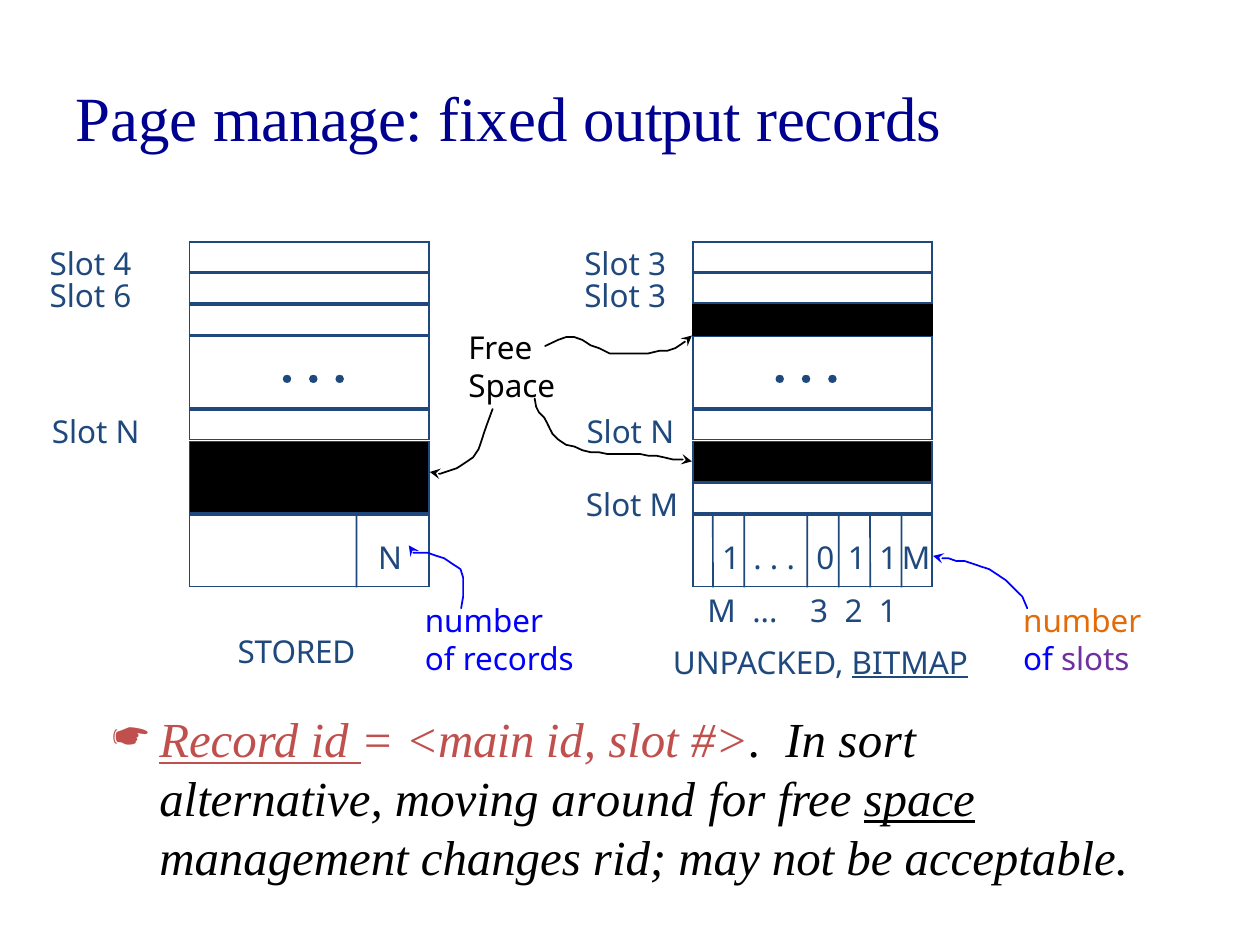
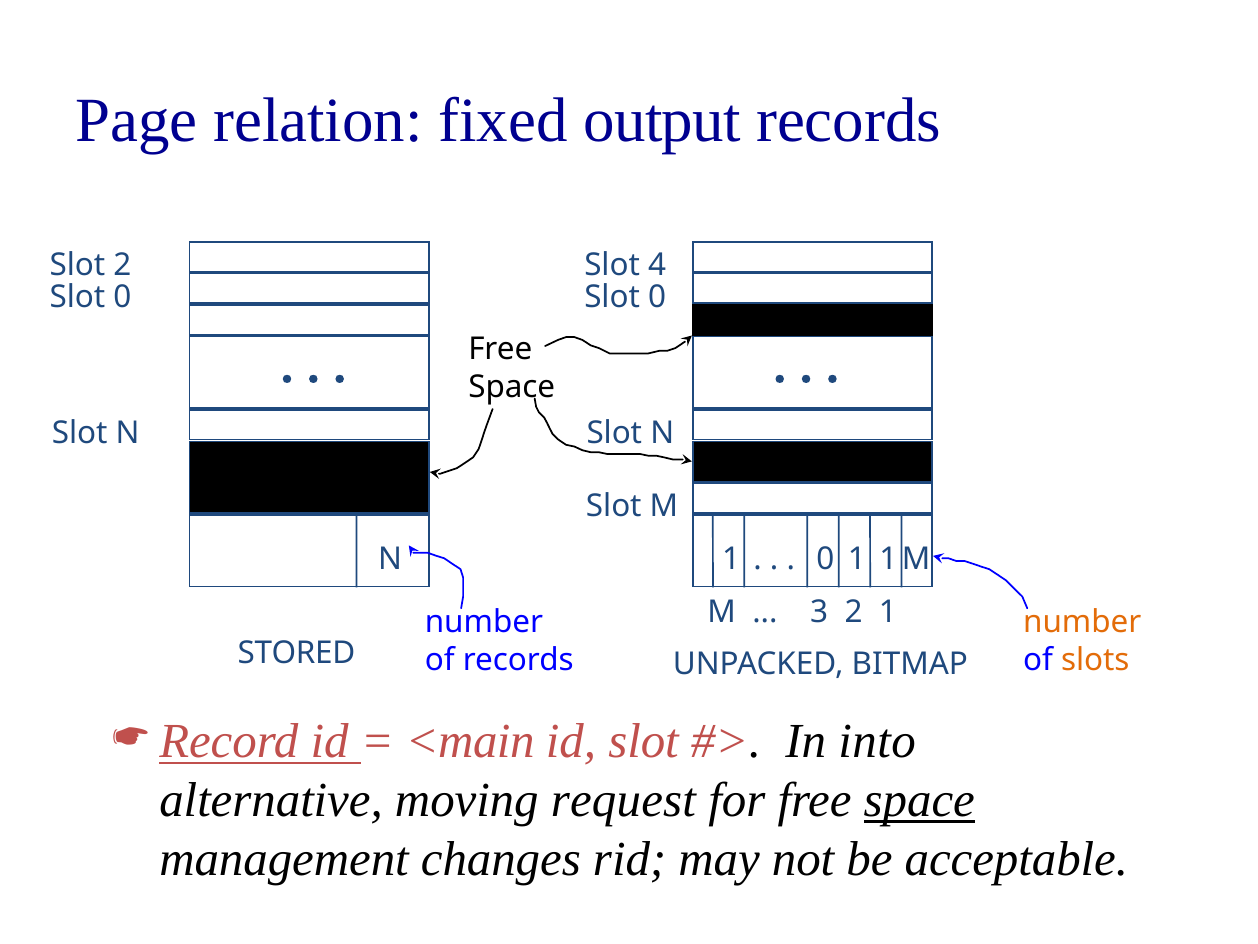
manage: manage -> relation (318, 121)
Slot 4: 4 -> 2 (122, 265)
3: 3 -> 4 (657, 265)
6: 6 -> 0 (122, 297)
3: 3 -> 0 (657, 297)
BITMAP underline: present -> none (910, 664)
slots colour: purple -> orange (1095, 659)
sort: sort -> into (877, 741)
around: around -> request (623, 800)
